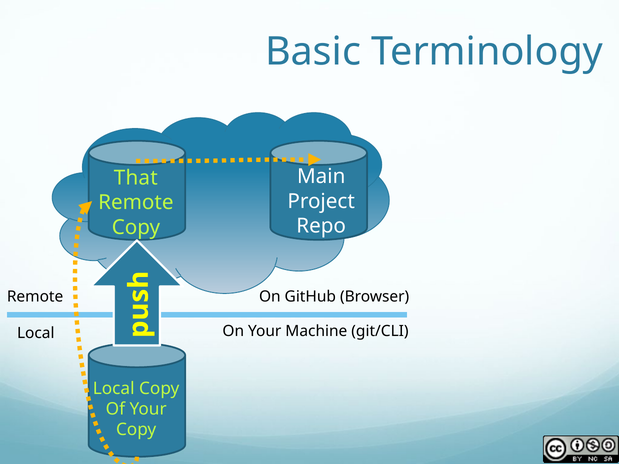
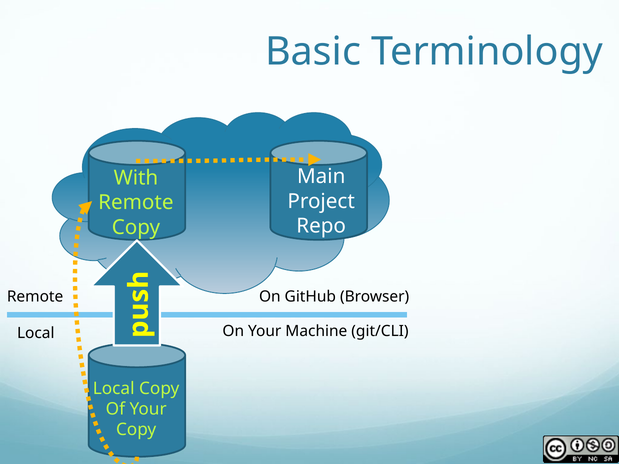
That: That -> With (136, 178)
